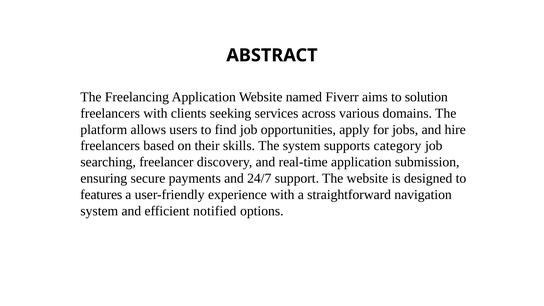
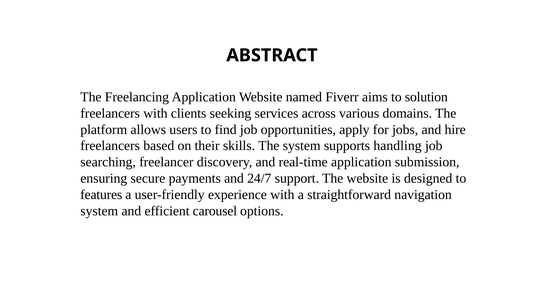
category: category -> handling (398, 146)
notified: notified -> carousel (215, 211)
